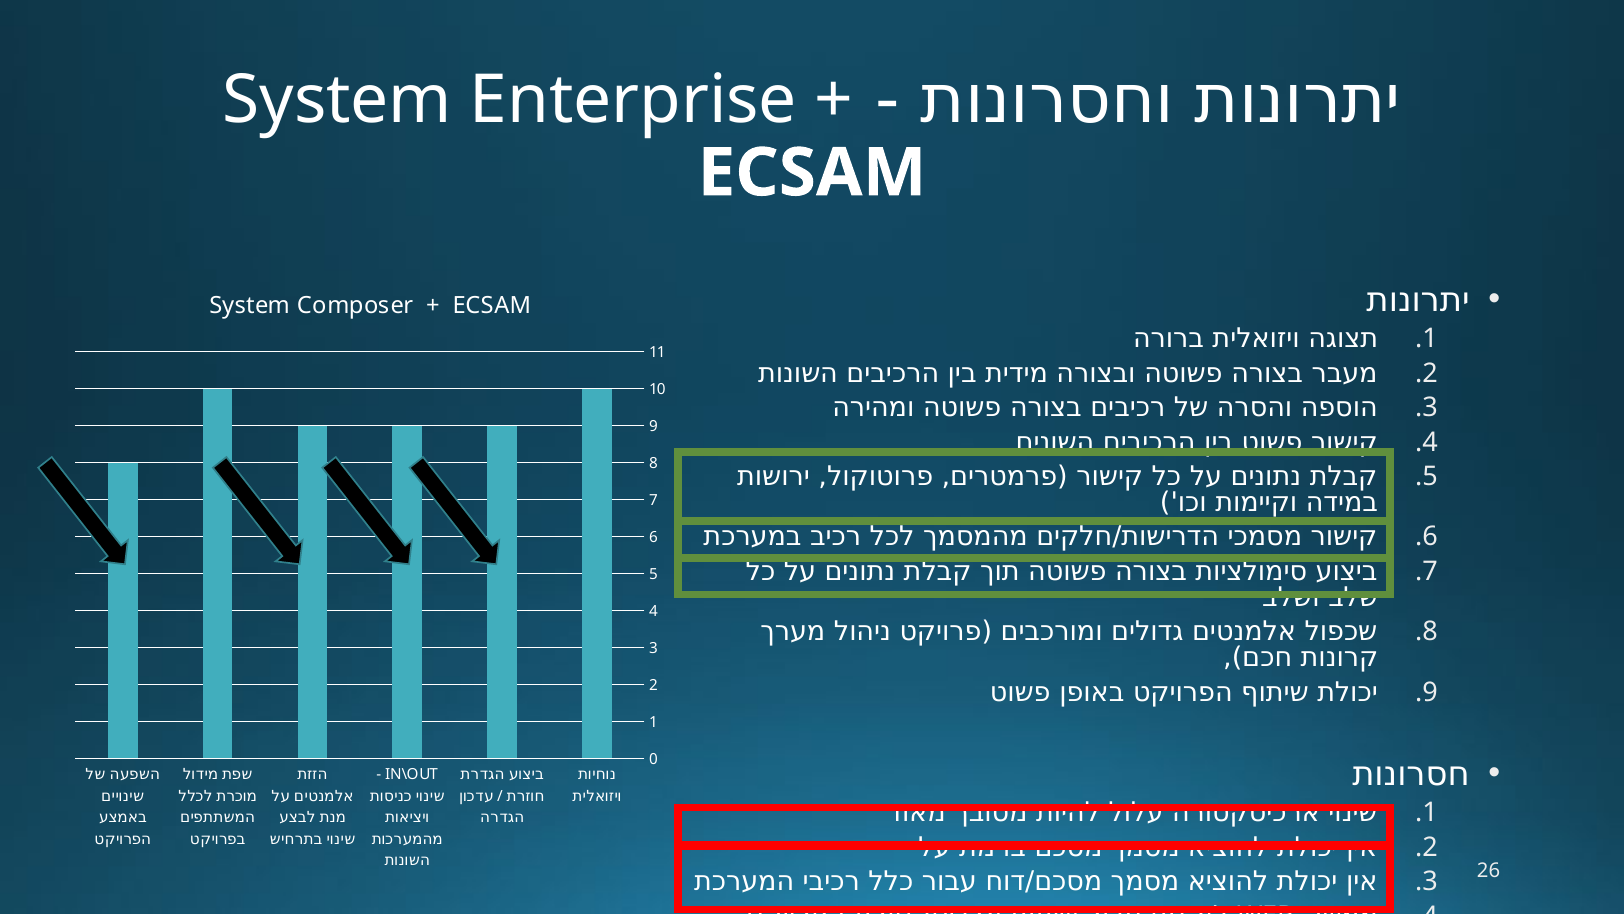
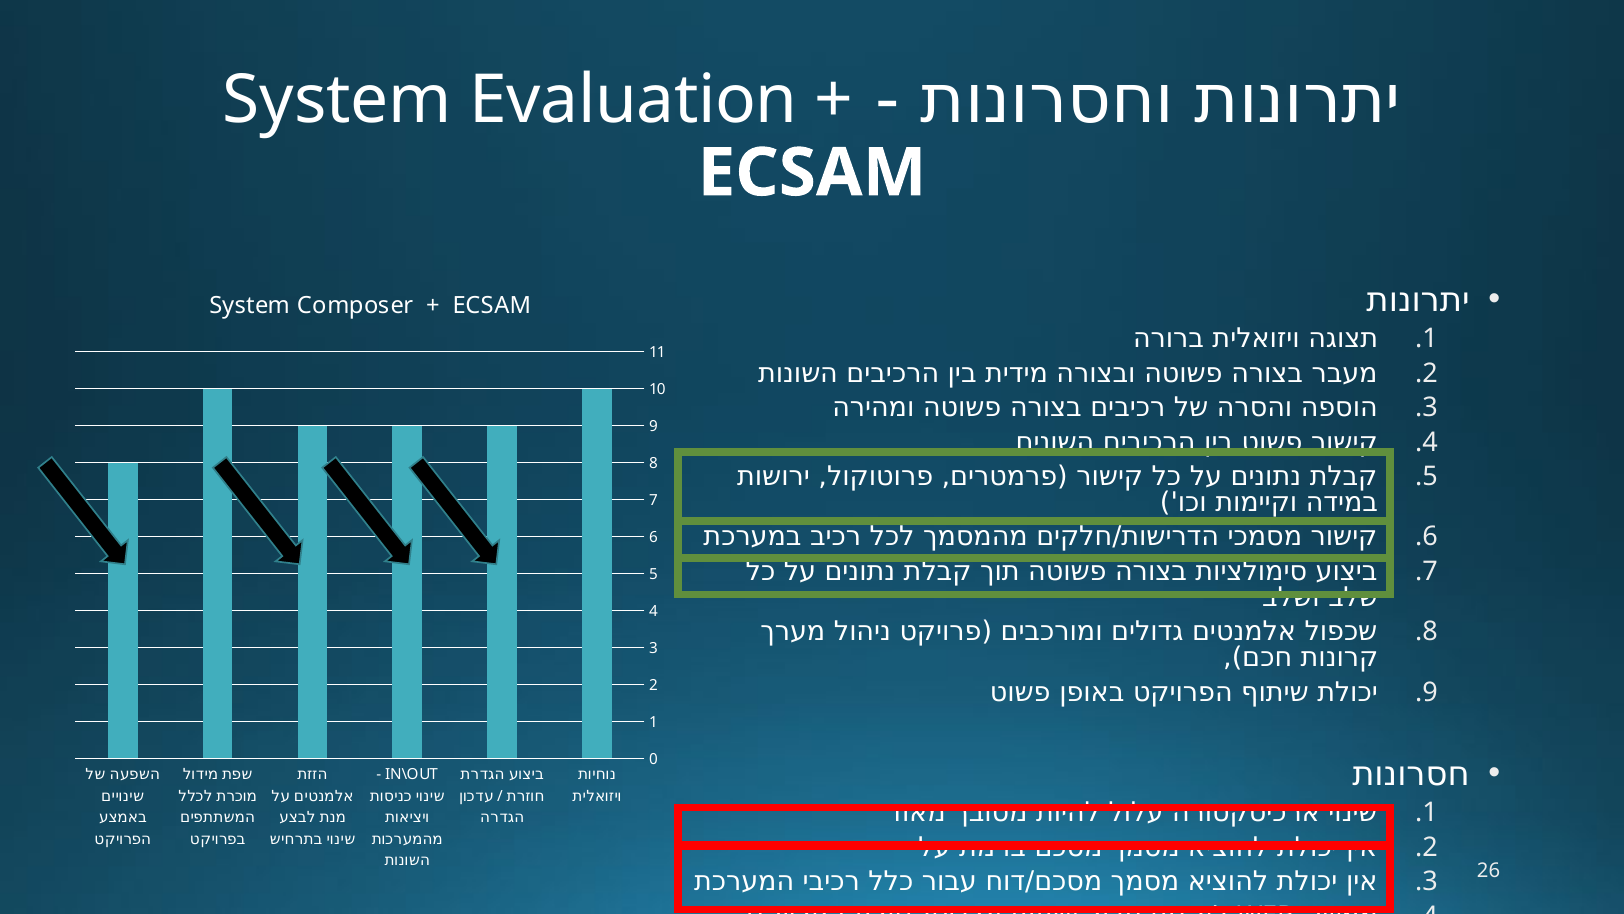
Enterprise: Enterprise -> Evaluation (634, 100)
